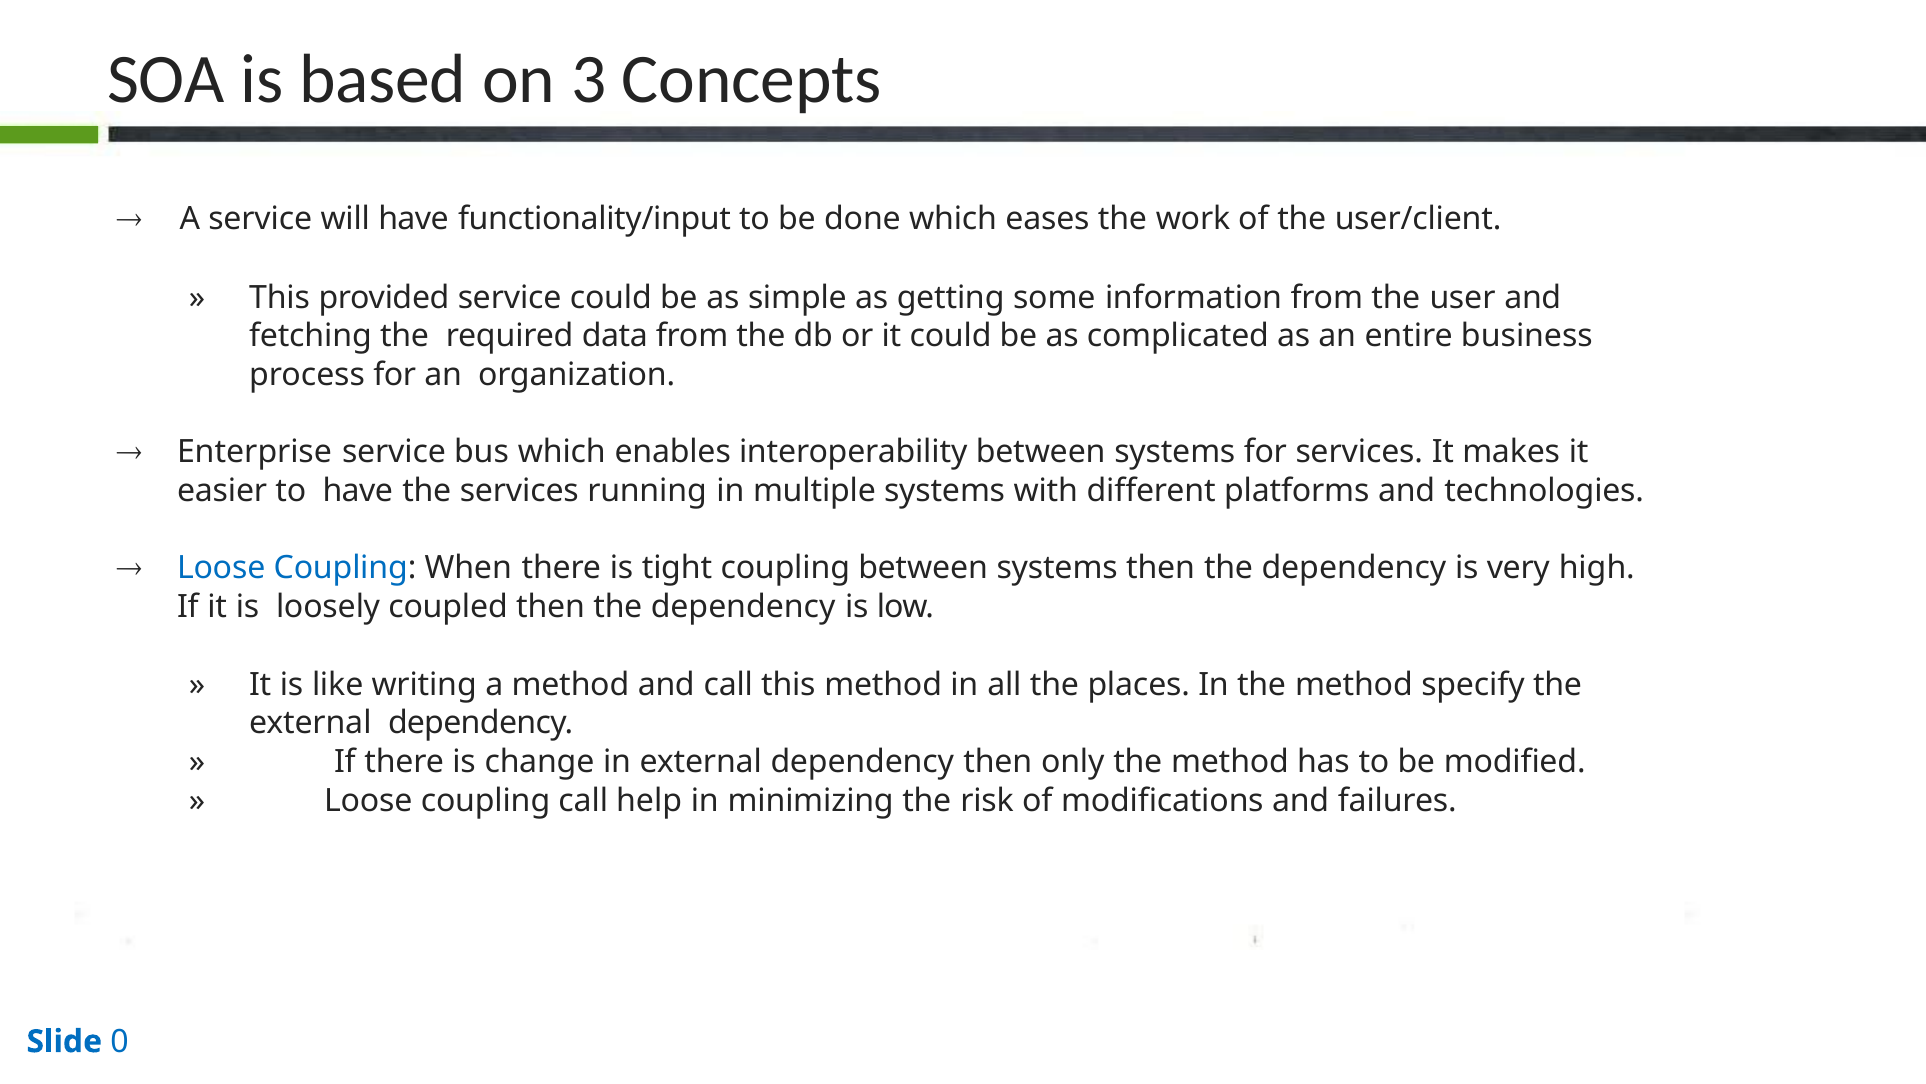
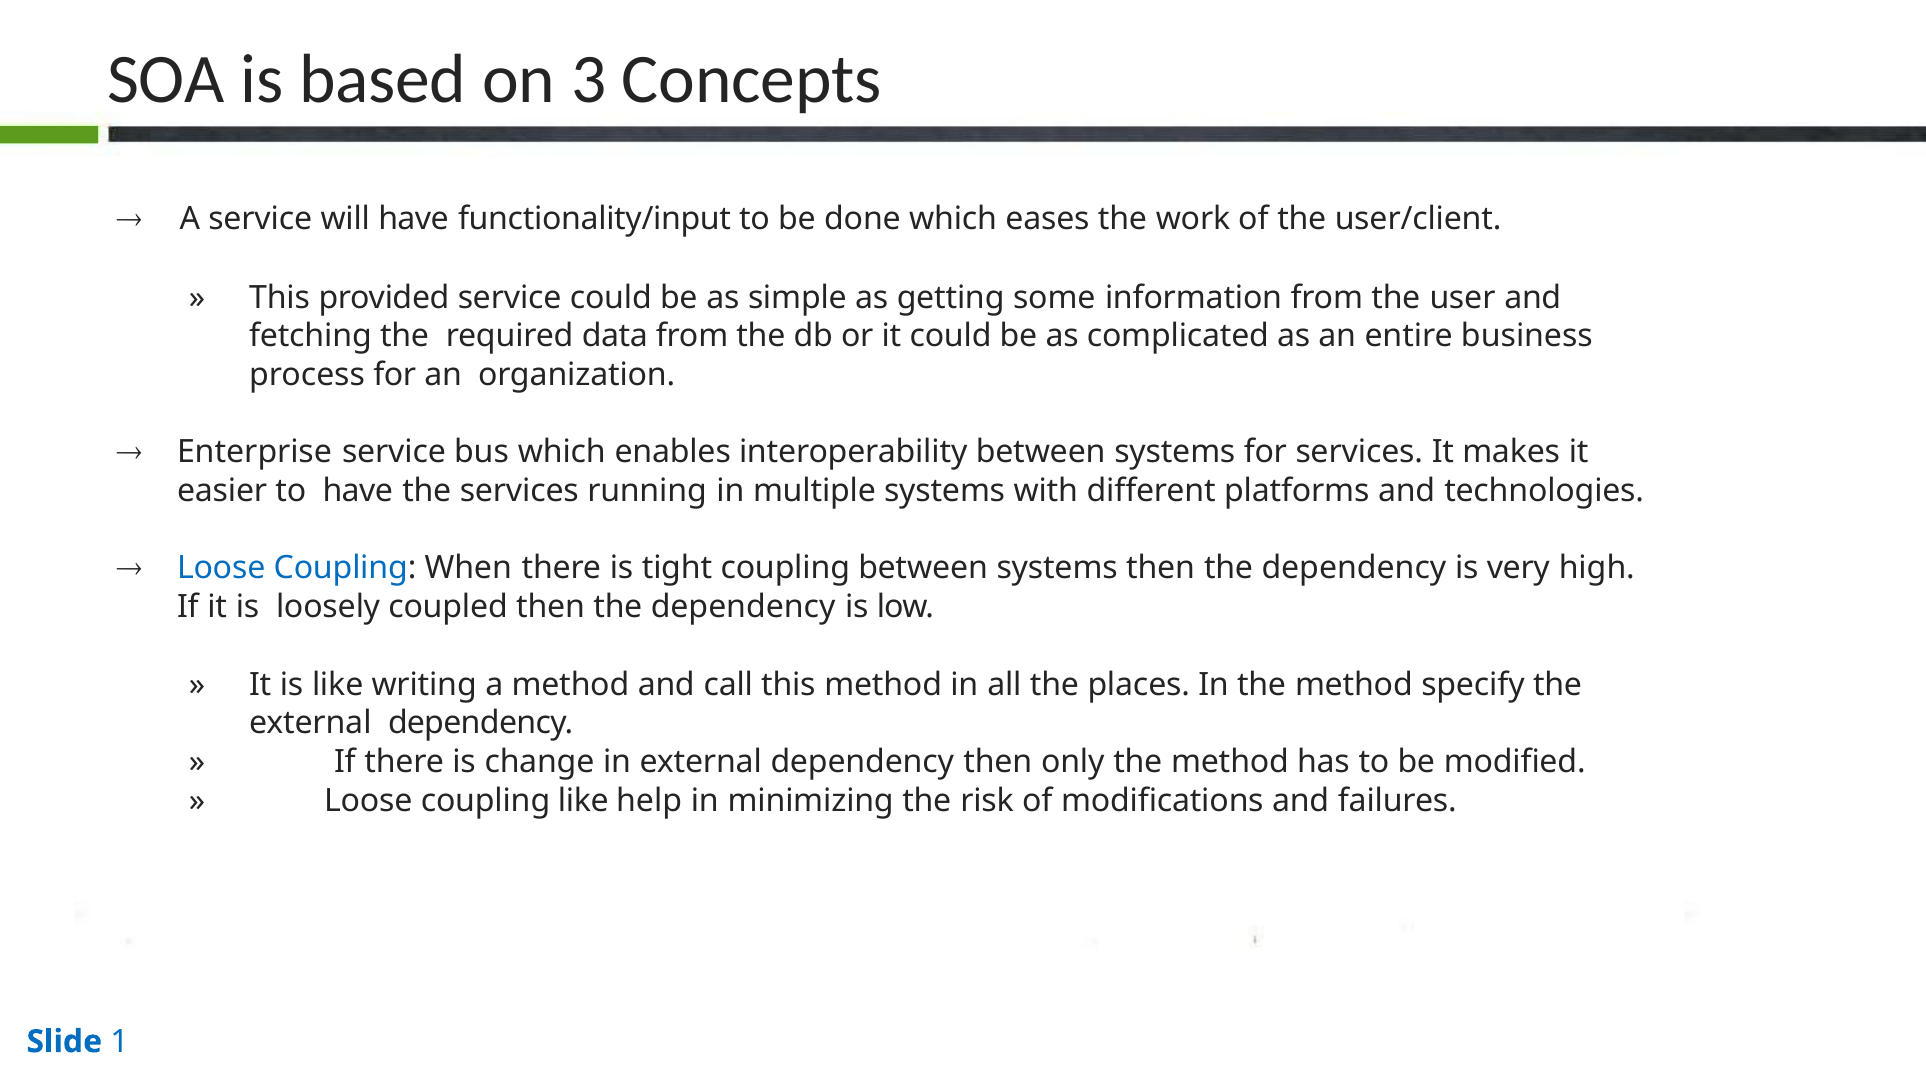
coupling call: call -> like (583, 800)
0: 0 -> 1 (120, 1041)
